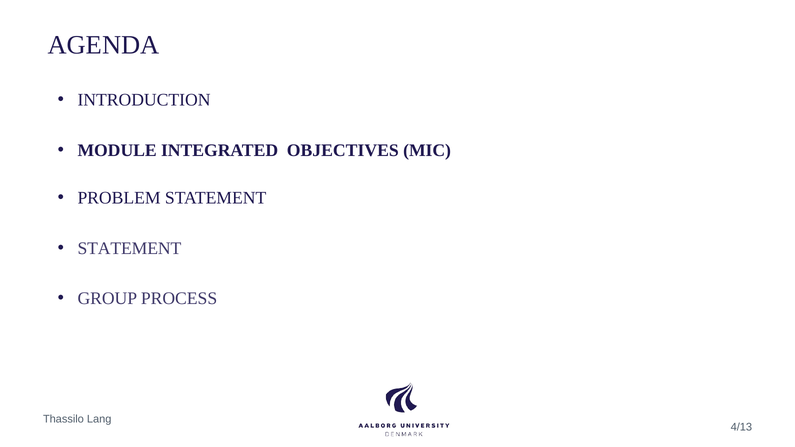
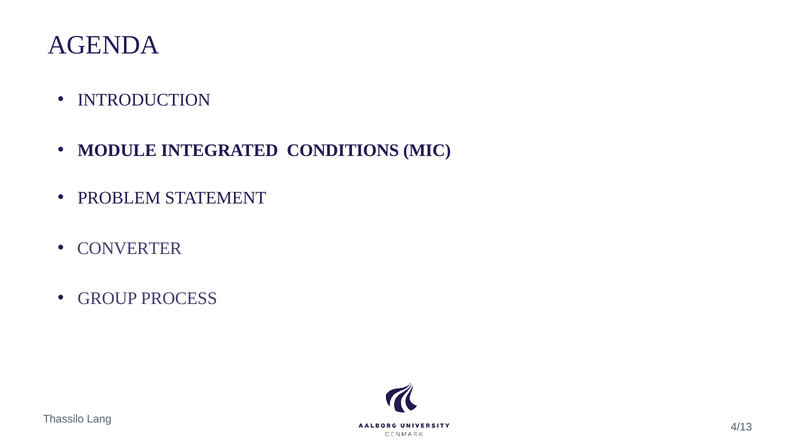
OBJECTIVES: OBJECTIVES -> CONDITIONS (343, 150)
STATEMENT: STATEMENT -> CONVERTER (129, 248)
